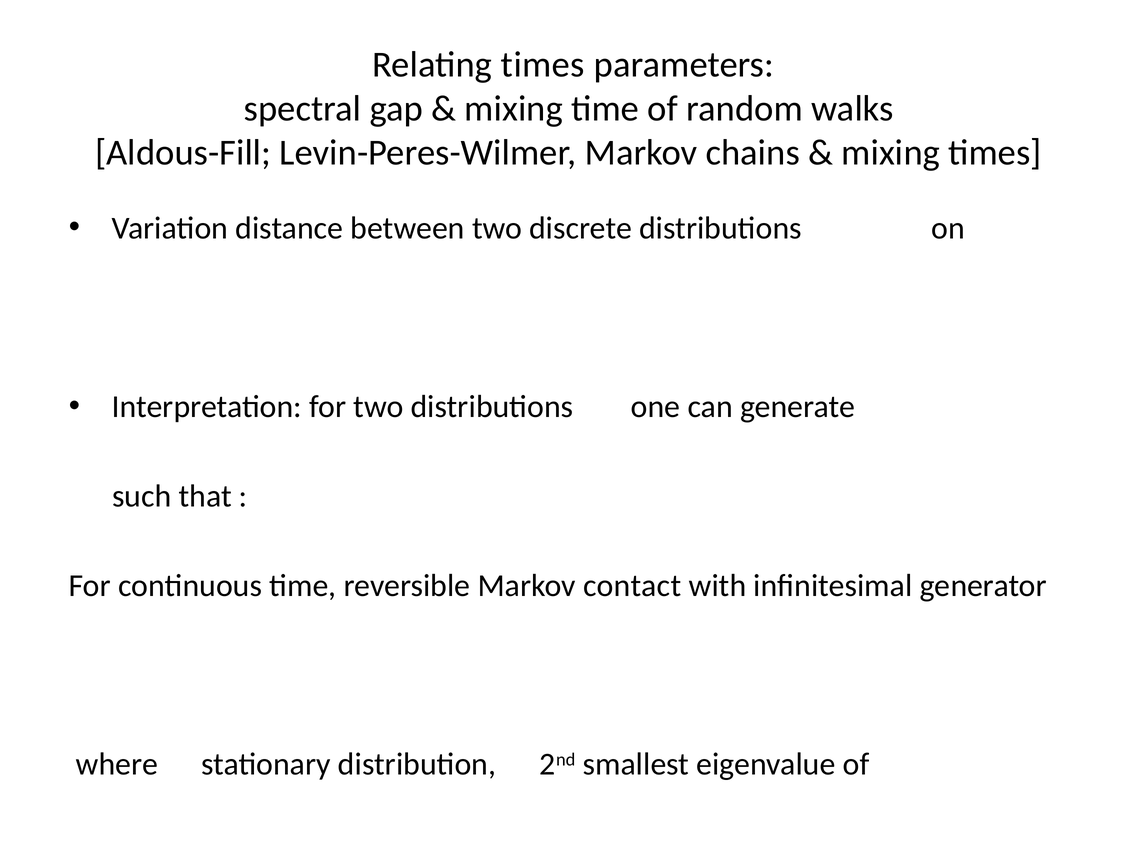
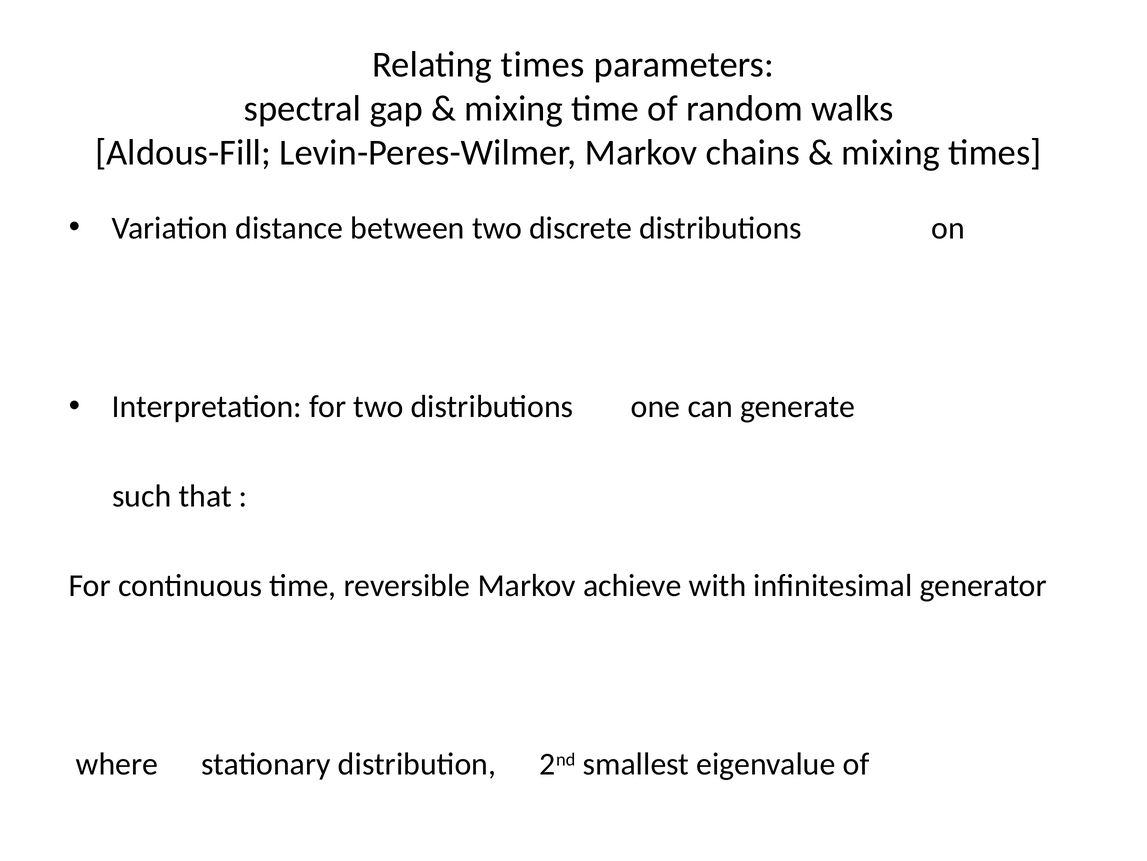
contact: contact -> achieve (632, 585)
